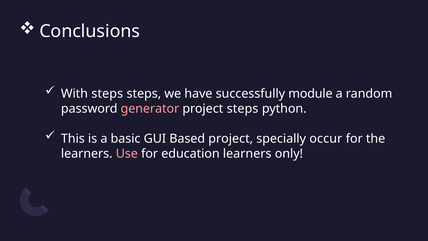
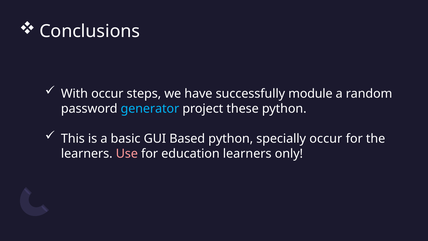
With steps: steps -> occur (107, 93)
generator colour: pink -> light blue (150, 108)
project steps: steps -> these (243, 108)
Based project: project -> python (231, 138)
